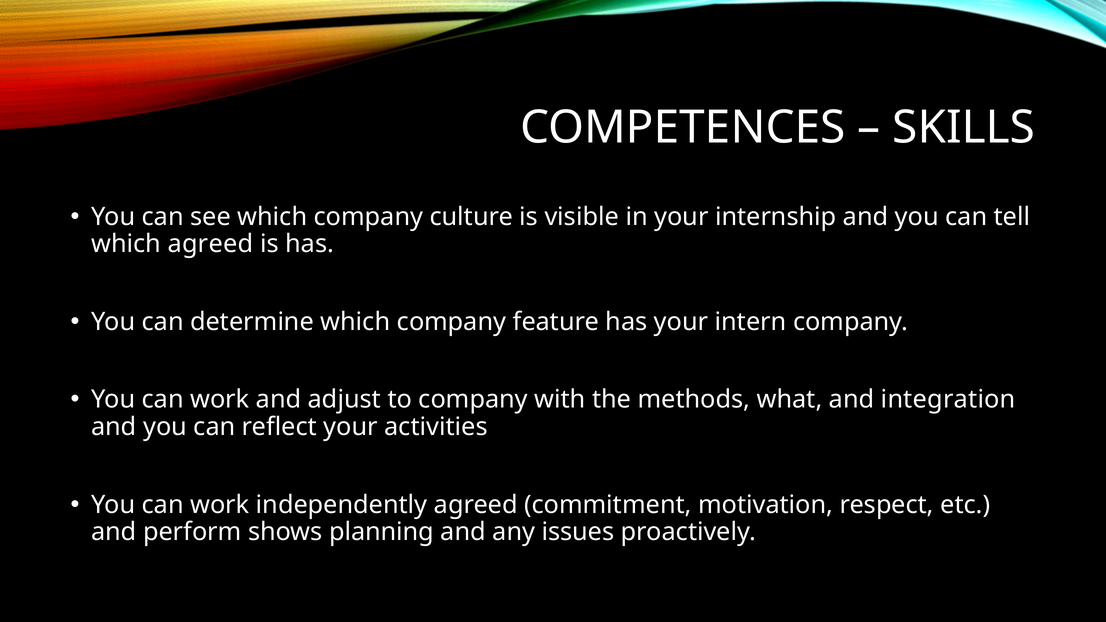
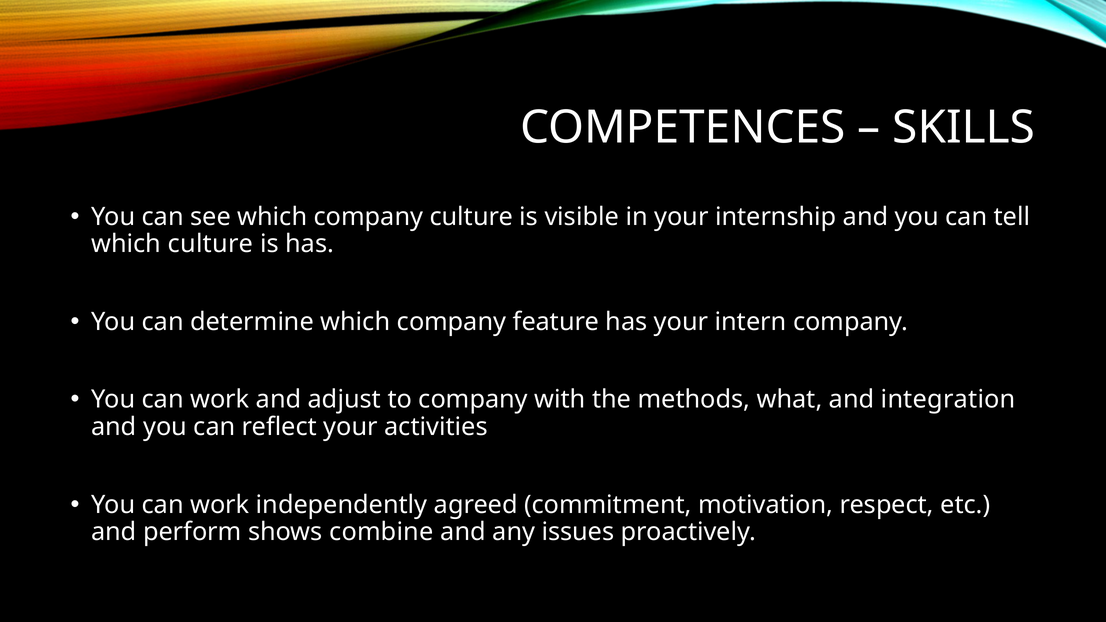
which agreed: agreed -> culture (210, 244)
planning: planning -> combine (381, 532)
